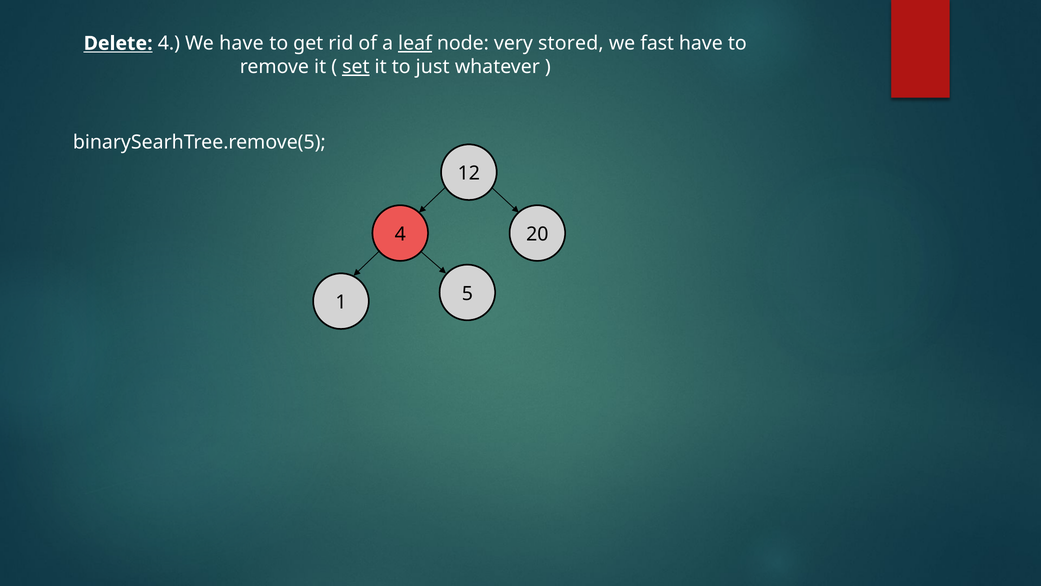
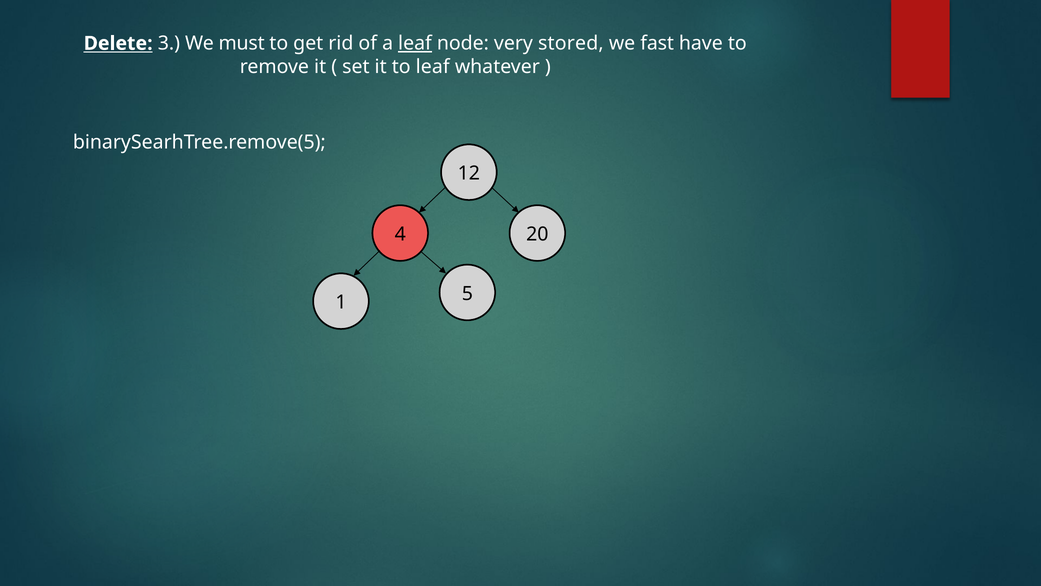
Delete 4: 4 -> 3 (169, 43)
We have: have -> must (242, 43)
set underline: present -> none (356, 67)
to just: just -> leaf (433, 67)
